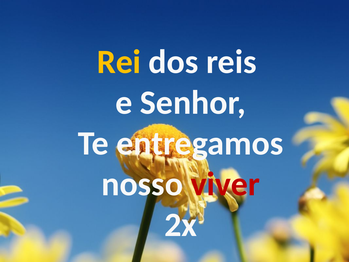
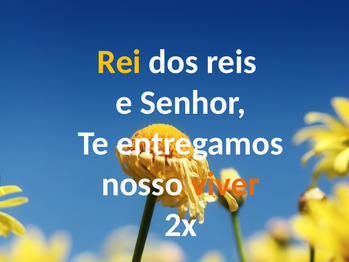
viver colour: red -> orange (225, 184)
